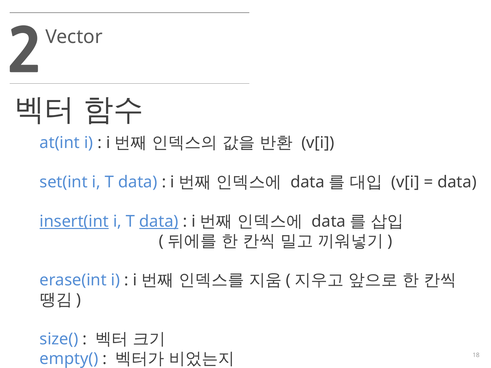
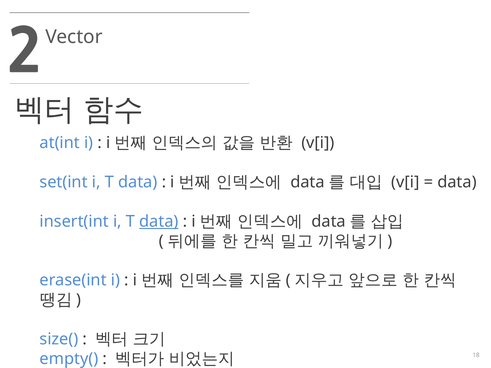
insert(int underline: present -> none (74, 222)
